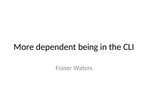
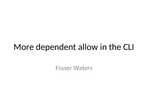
being: being -> allow (88, 47)
